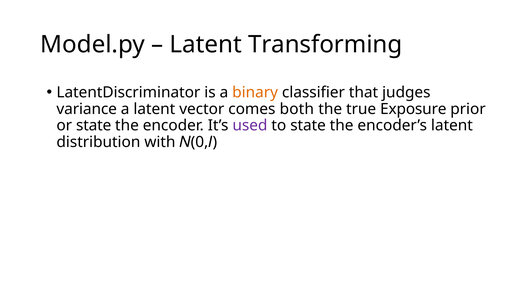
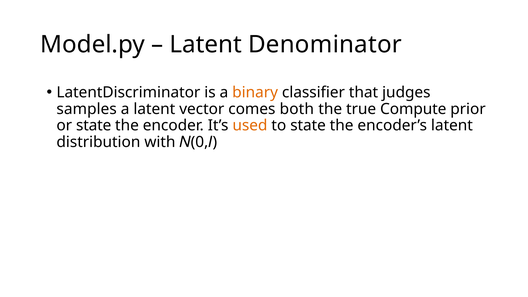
Transforming: Transforming -> Denominator (325, 44)
variance: variance -> samples (87, 109)
Exposure: Exposure -> Compute (413, 109)
used colour: purple -> orange (250, 126)
